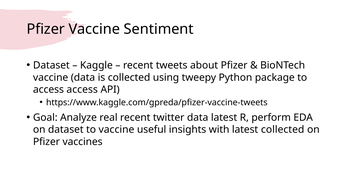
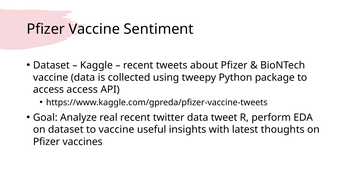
data latest: latest -> tweet (224, 118)
latest collected: collected -> thoughts (283, 130)
